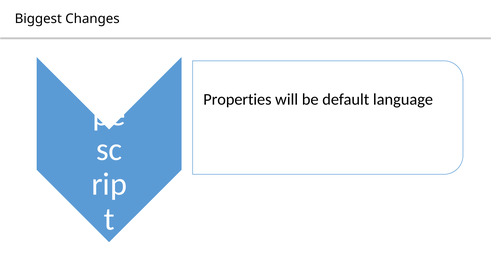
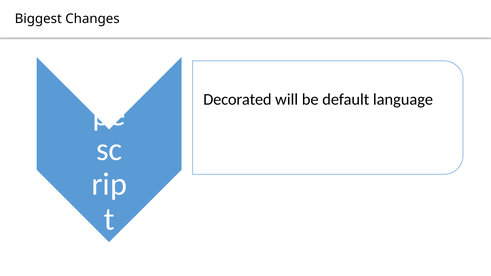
Properties: Properties -> Decorated (237, 99)
